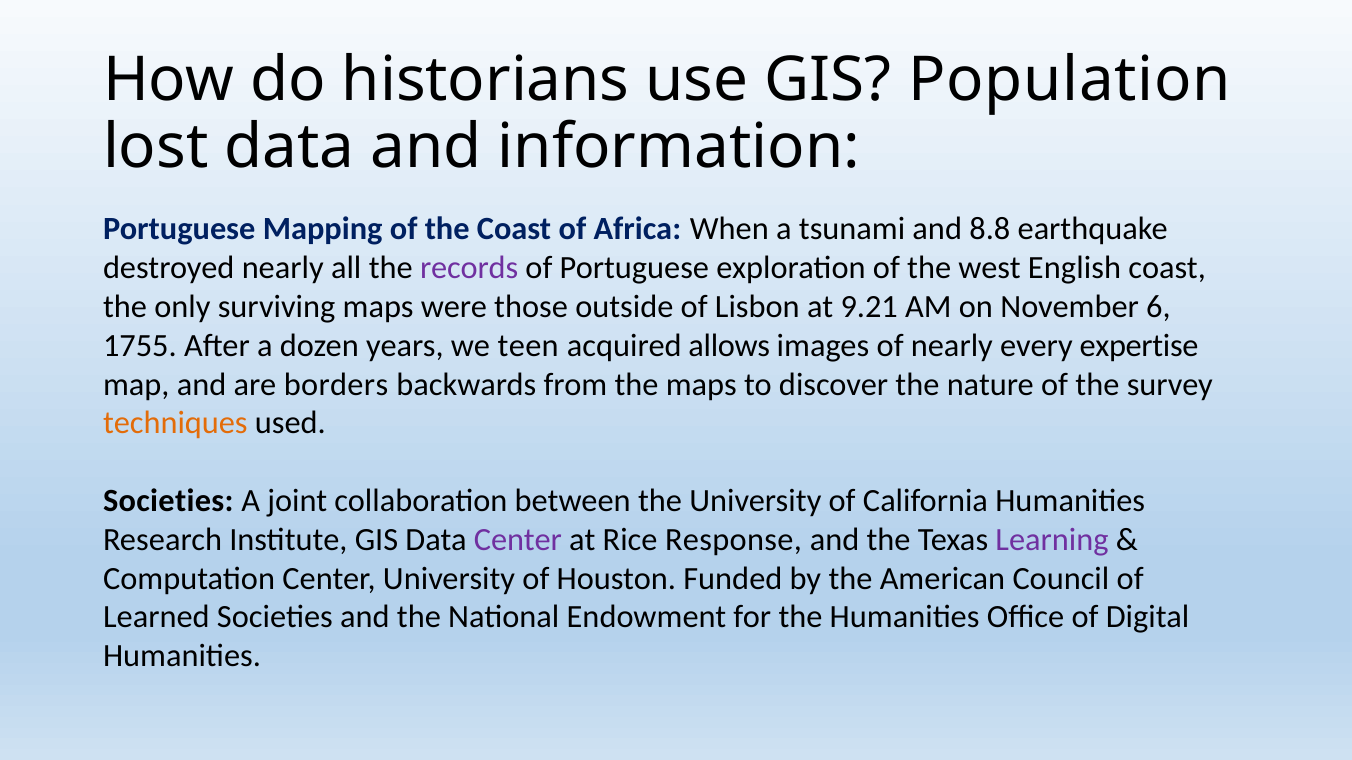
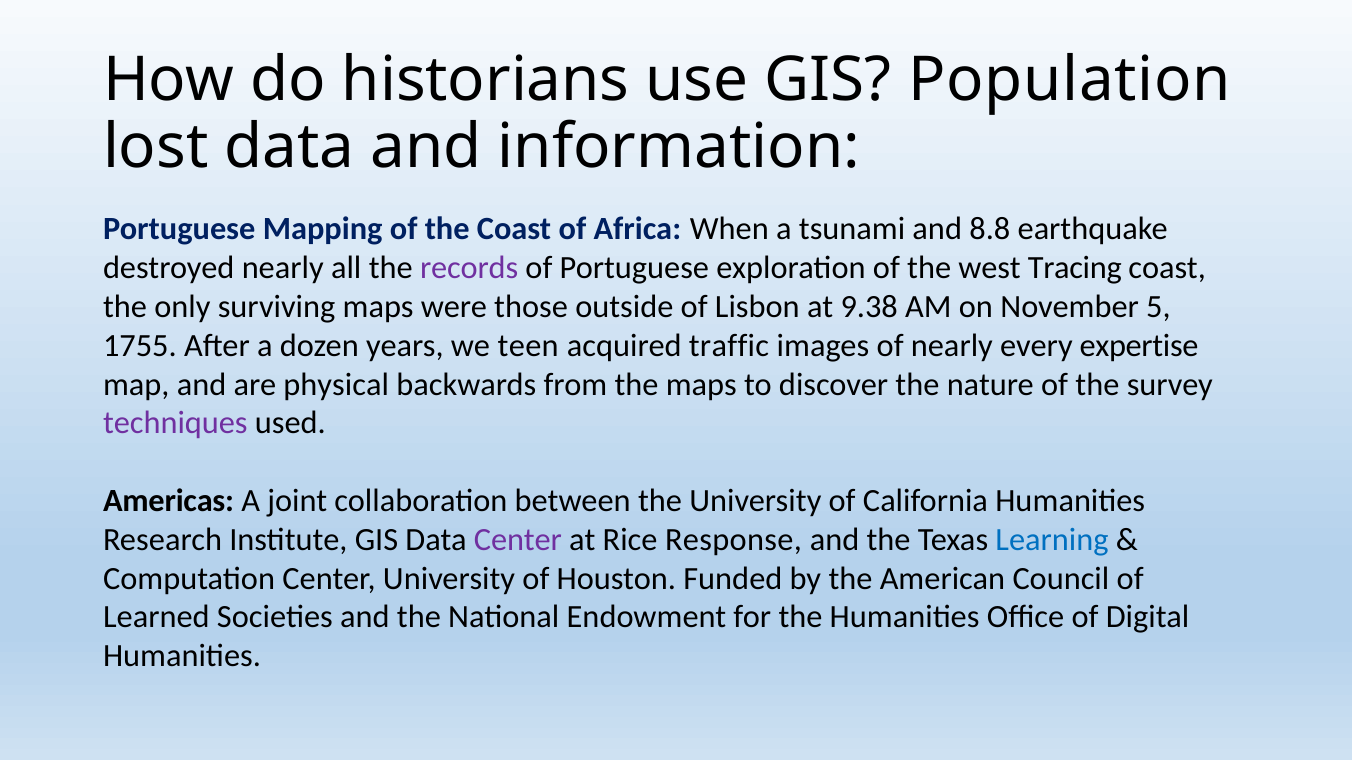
English: English -> Tracing (1075, 268)
9.21: 9.21 -> 9.38 (869, 307)
6: 6 -> 5 (1158, 307)
allows: allows -> traffic (729, 346)
borders: borders -> physical (336, 385)
techniques colour: orange -> purple (175, 423)
Societies: Societies -> Americas (169, 501)
Learning colour: purple -> blue (1052, 540)
